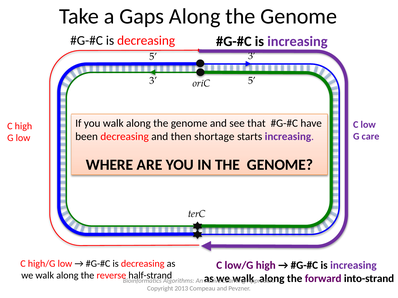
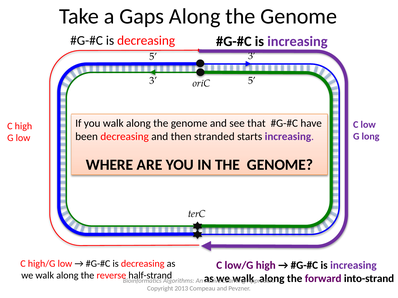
shortage: shortage -> stranded (214, 137)
care: care -> long (371, 137)
